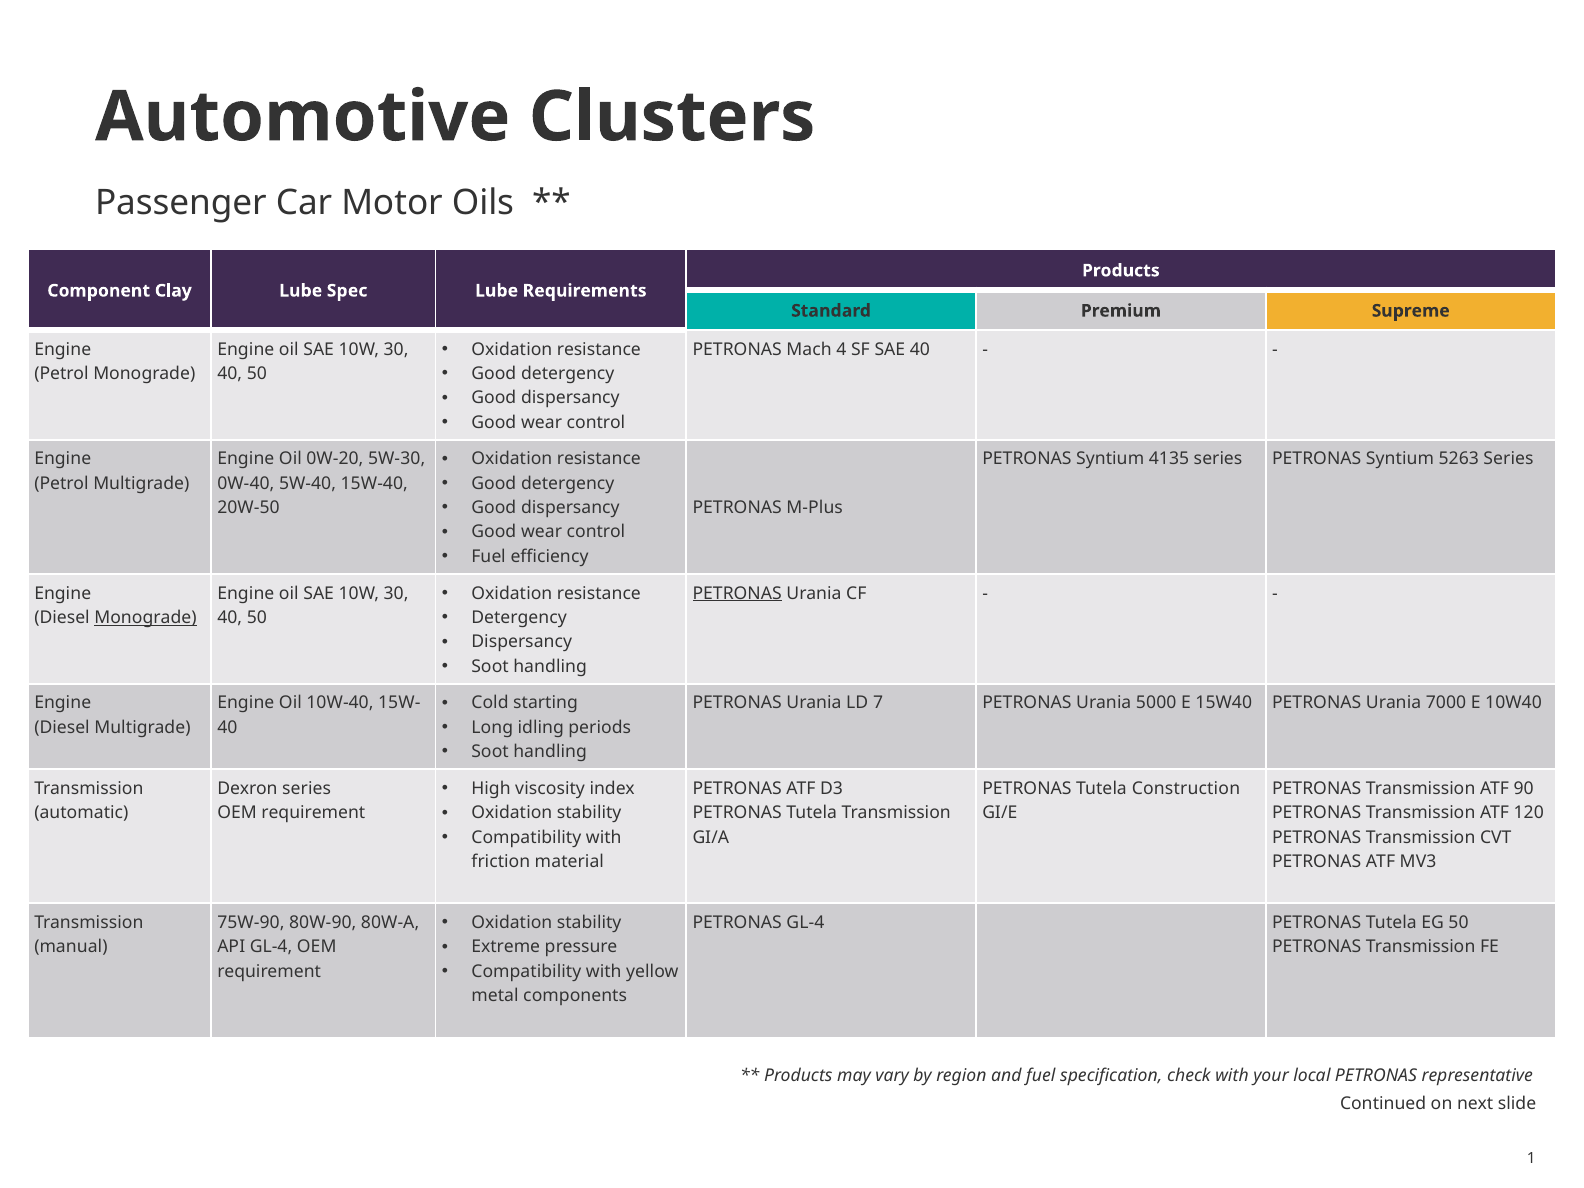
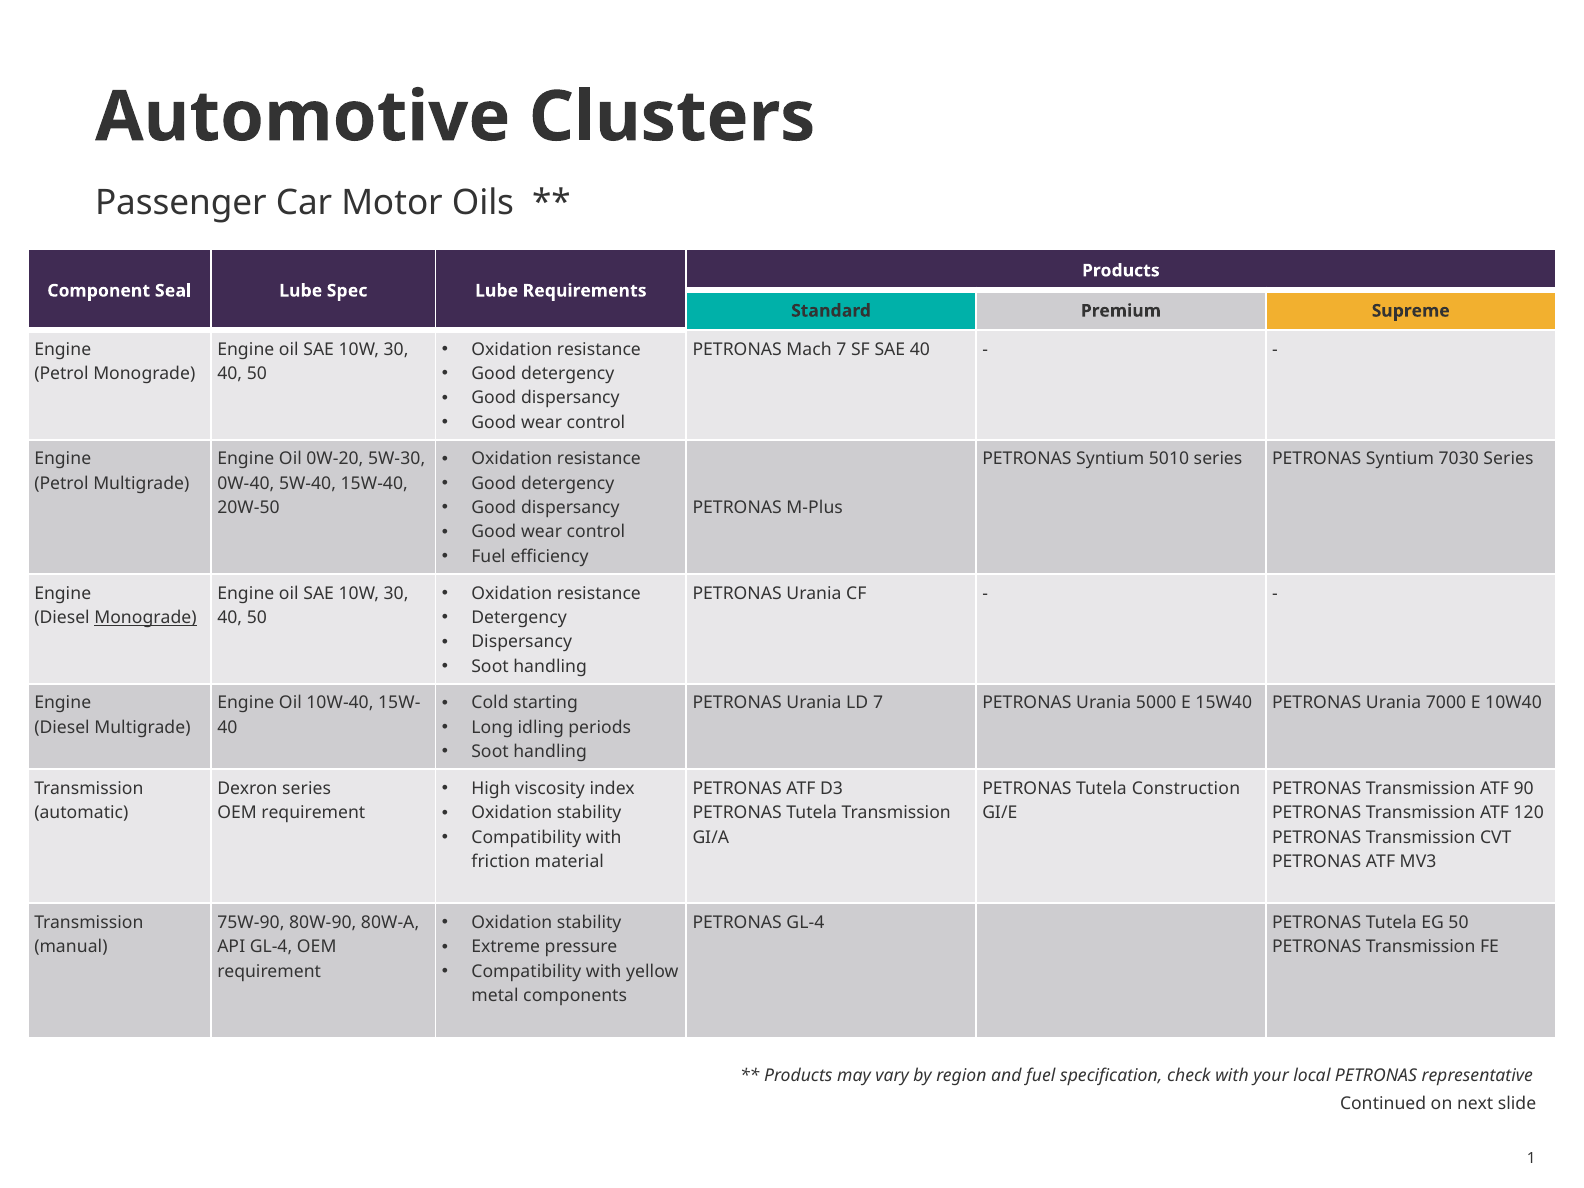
Clay: Clay -> Seal (173, 291)
Mach 4: 4 -> 7 (841, 349)
4135: 4135 -> 5010 (1169, 459)
5263: 5263 -> 7030 (1459, 459)
PETRONAS underline: present -> none (737, 593)
